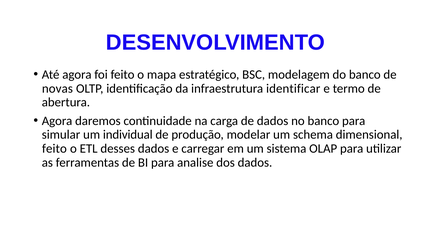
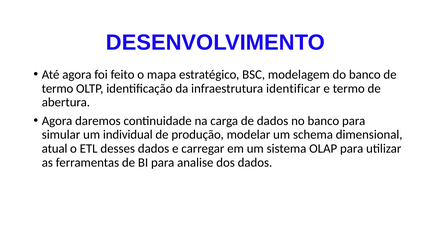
novas: novas -> termo (58, 88)
feito: feito -> atual (55, 148)
